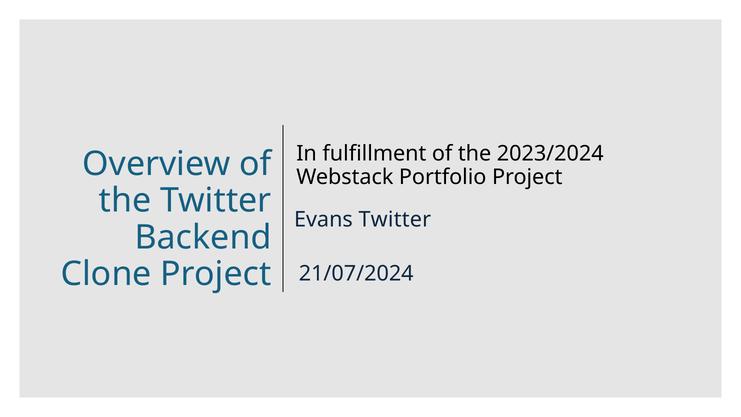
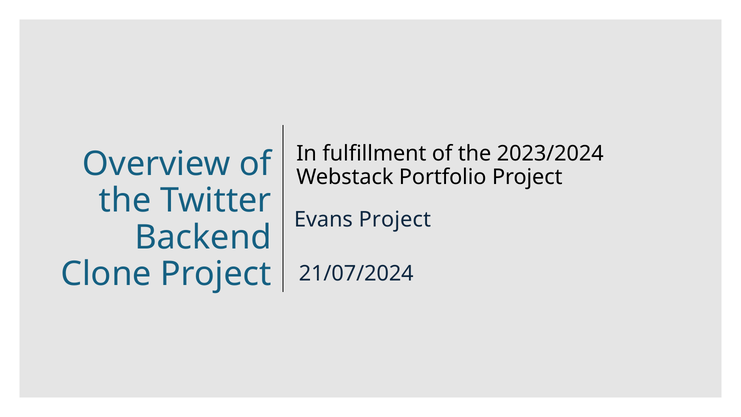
Evans Twitter: Twitter -> Project (395, 220)
